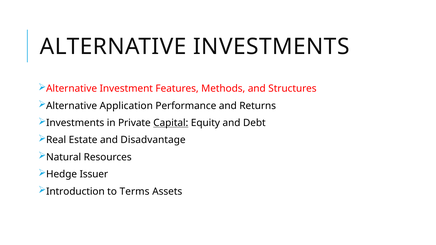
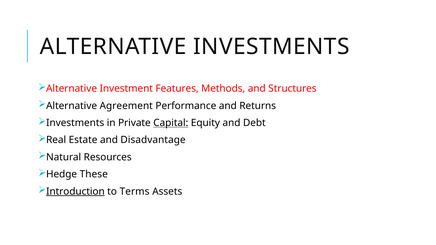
Application: Application -> Agreement (126, 106)
Issuer: Issuer -> These (94, 174)
Introduction underline: none -> present (75, 192)
